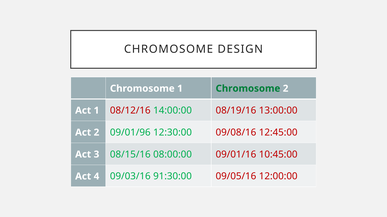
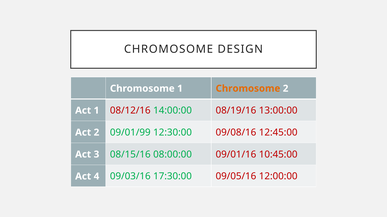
Chromosome colour: green -> orange (248, 89)
09/01/96: 09/01/96 -> 09/01/99 (130, 133)
91:30:00: 91:30:00 -> 17:30:00 (173, 177)
